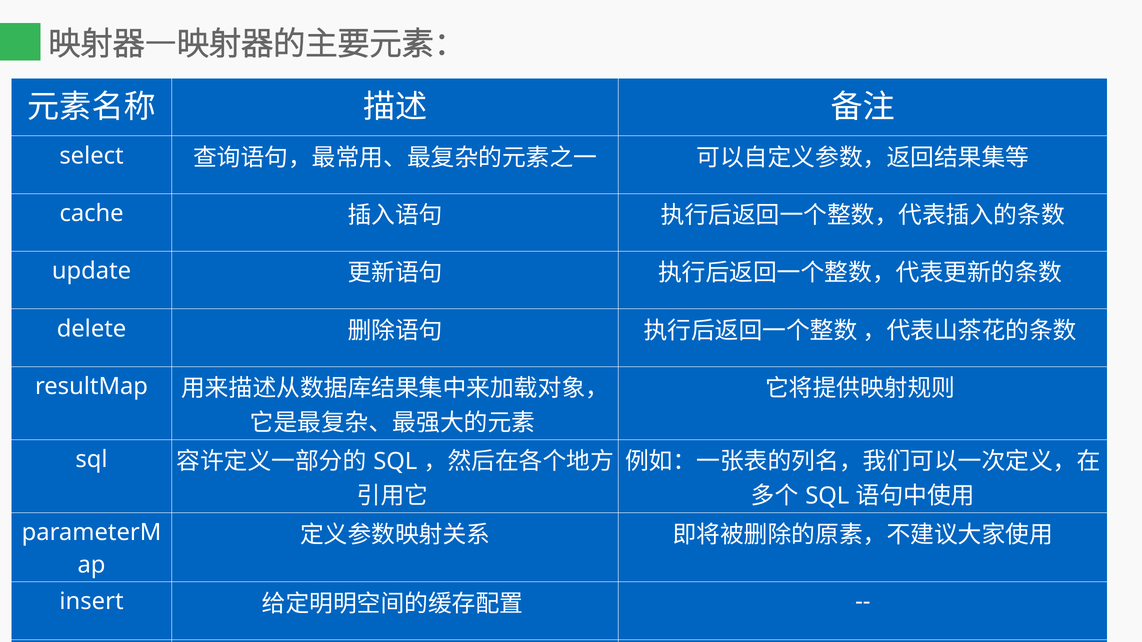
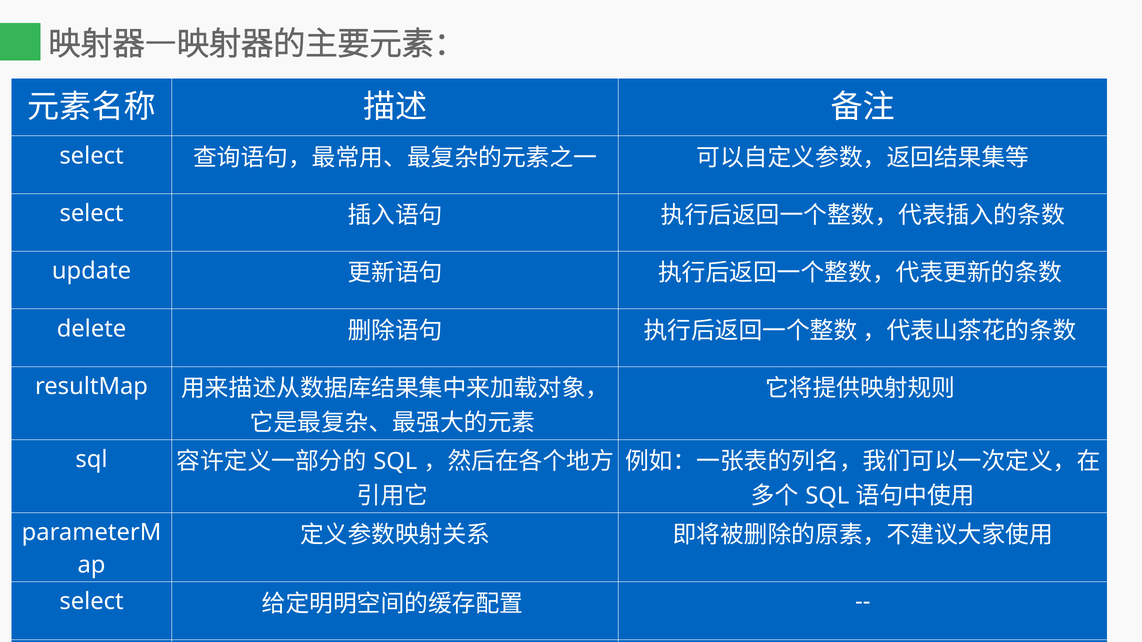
cache: cache -> select (92, 213)
insert: insert -> select (92, 602)
